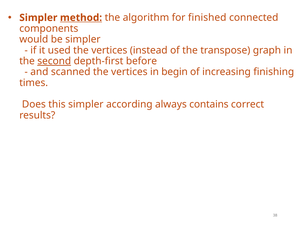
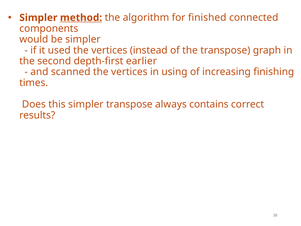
second underline: present -> none (54, 61)
before: before -> earlier (141, 61)
begin: begin -> using (174, 72)
simpler according: according -> transpose (129, 104)
